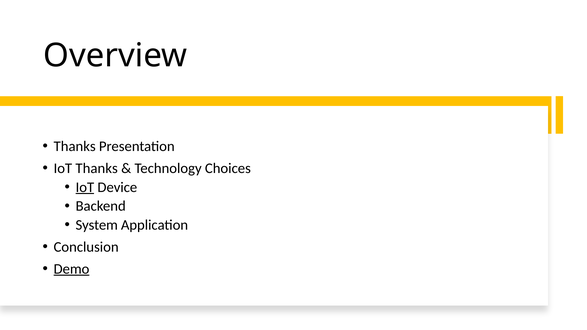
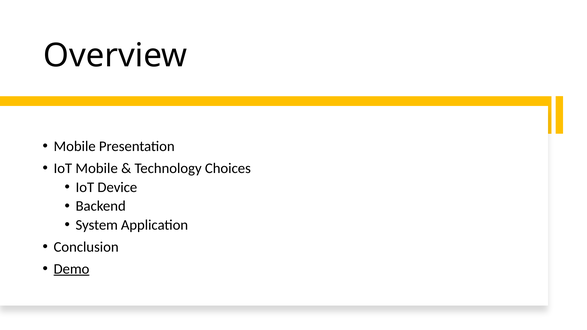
Thanks: Thanks -> Mobile (75, 146)
IoT Thanks: Thanks -> Mobile (97, 168)
IoT underline: present -> none (85, 187)
